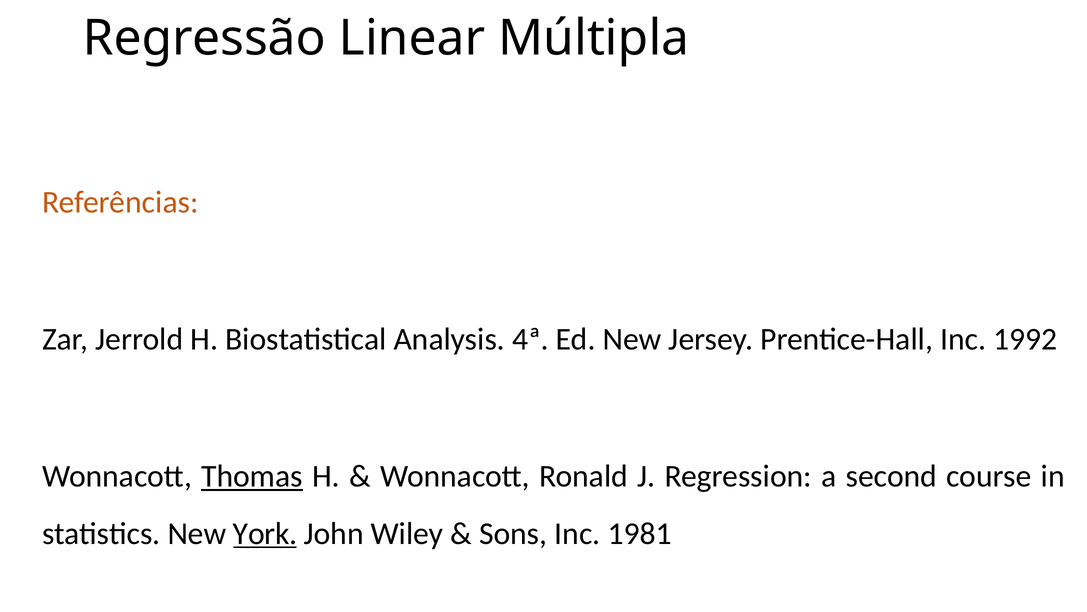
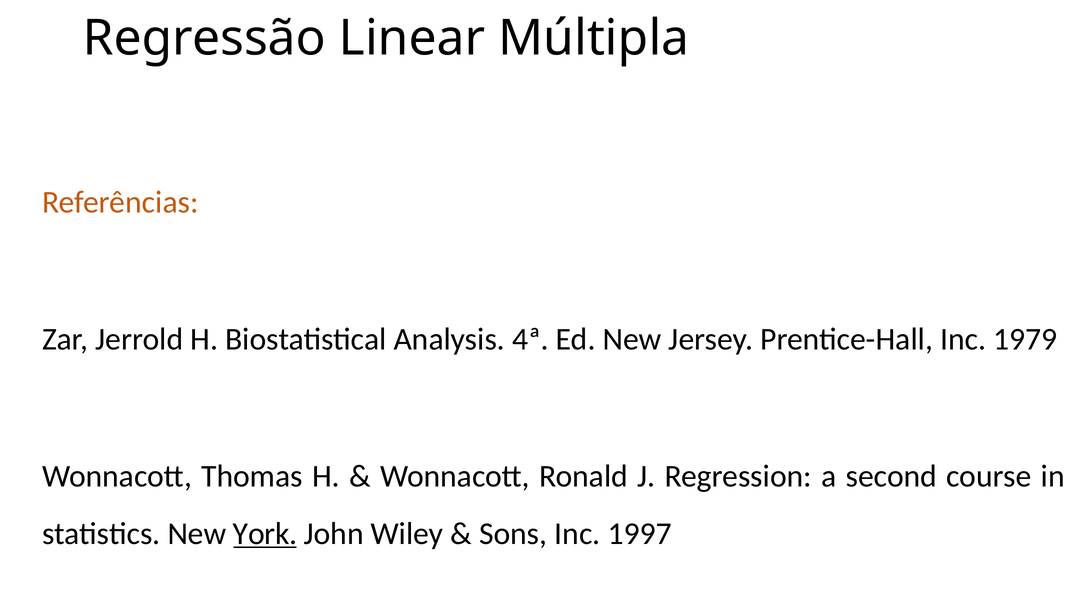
1992: 1992 -> 1979 (1025, 339)
Thomas underline: present -> none (252, 476)
1981: 1981 -> 1997 (640, 533)
